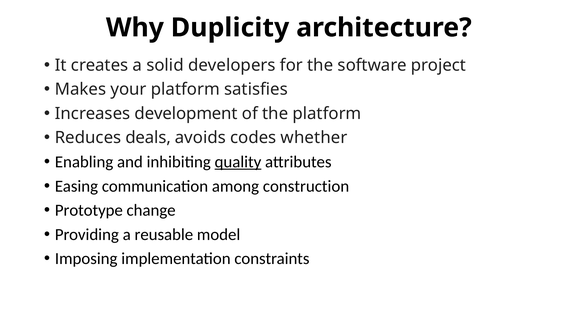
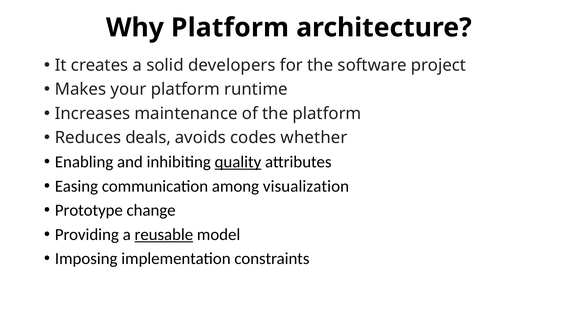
Why Duplicity: Duplicity -> Platform (230, 28)
satisfies: satisfies -> runtime (256, 89)
development: development -> maintenance (186, 114)
construction: construction -> visualization (306, 186)
reusable underline: none -> present (164, 235)
